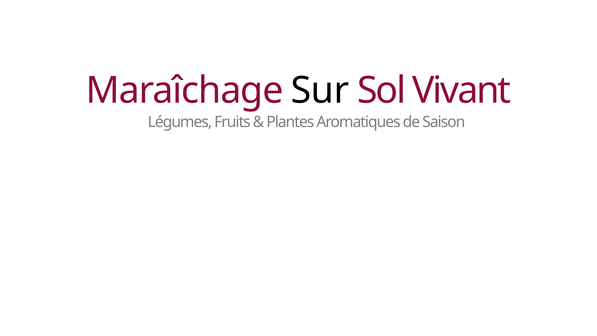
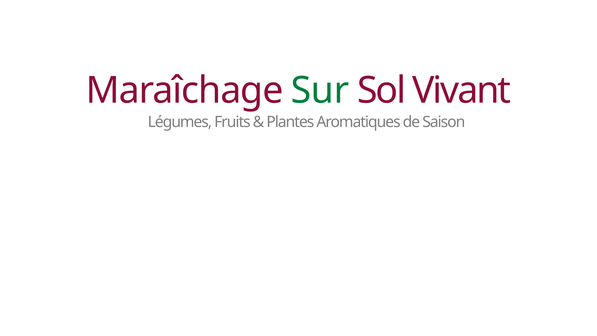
Sur colour: black -> green (320, 91)
